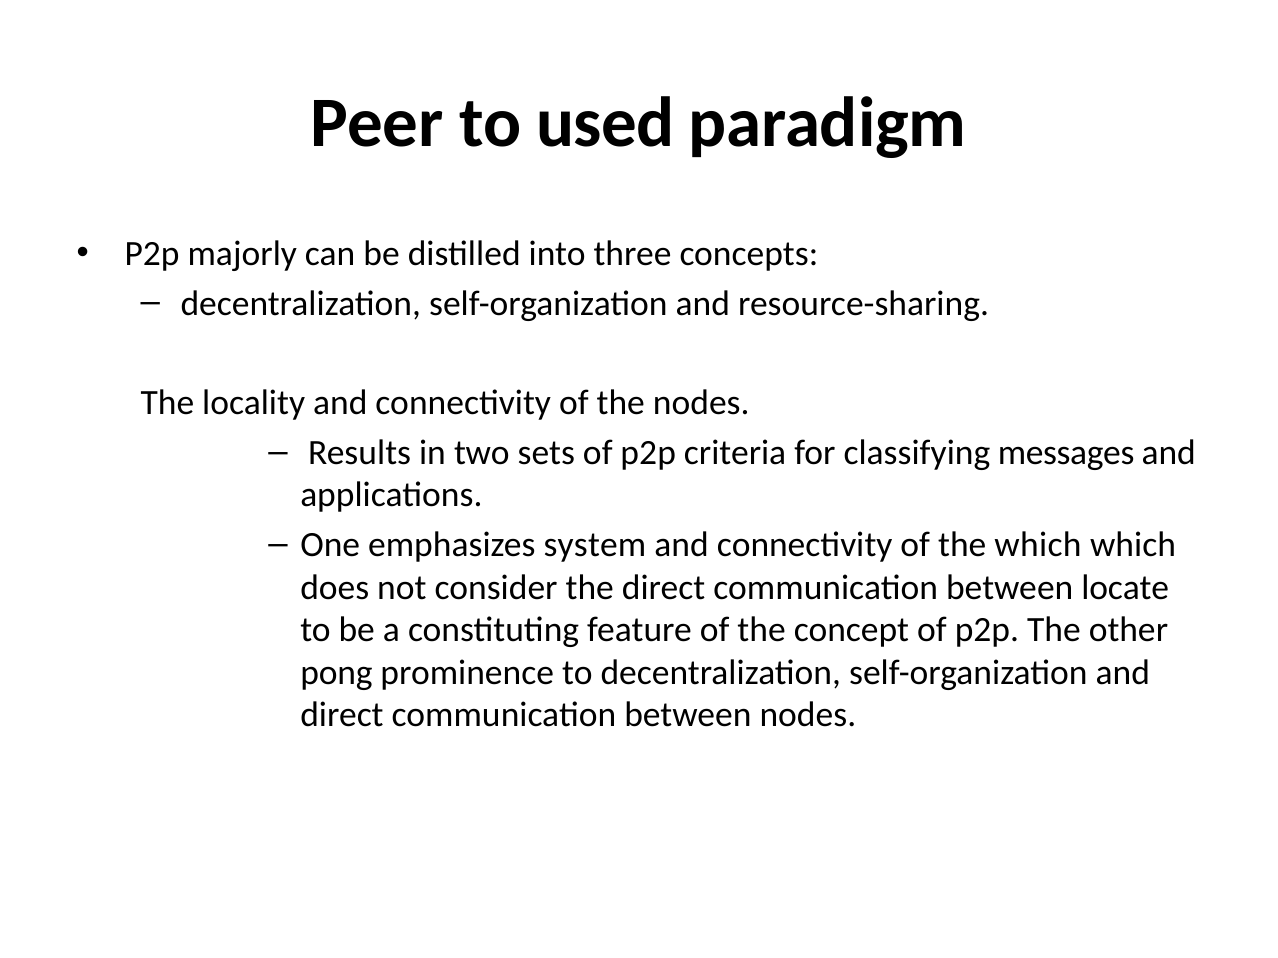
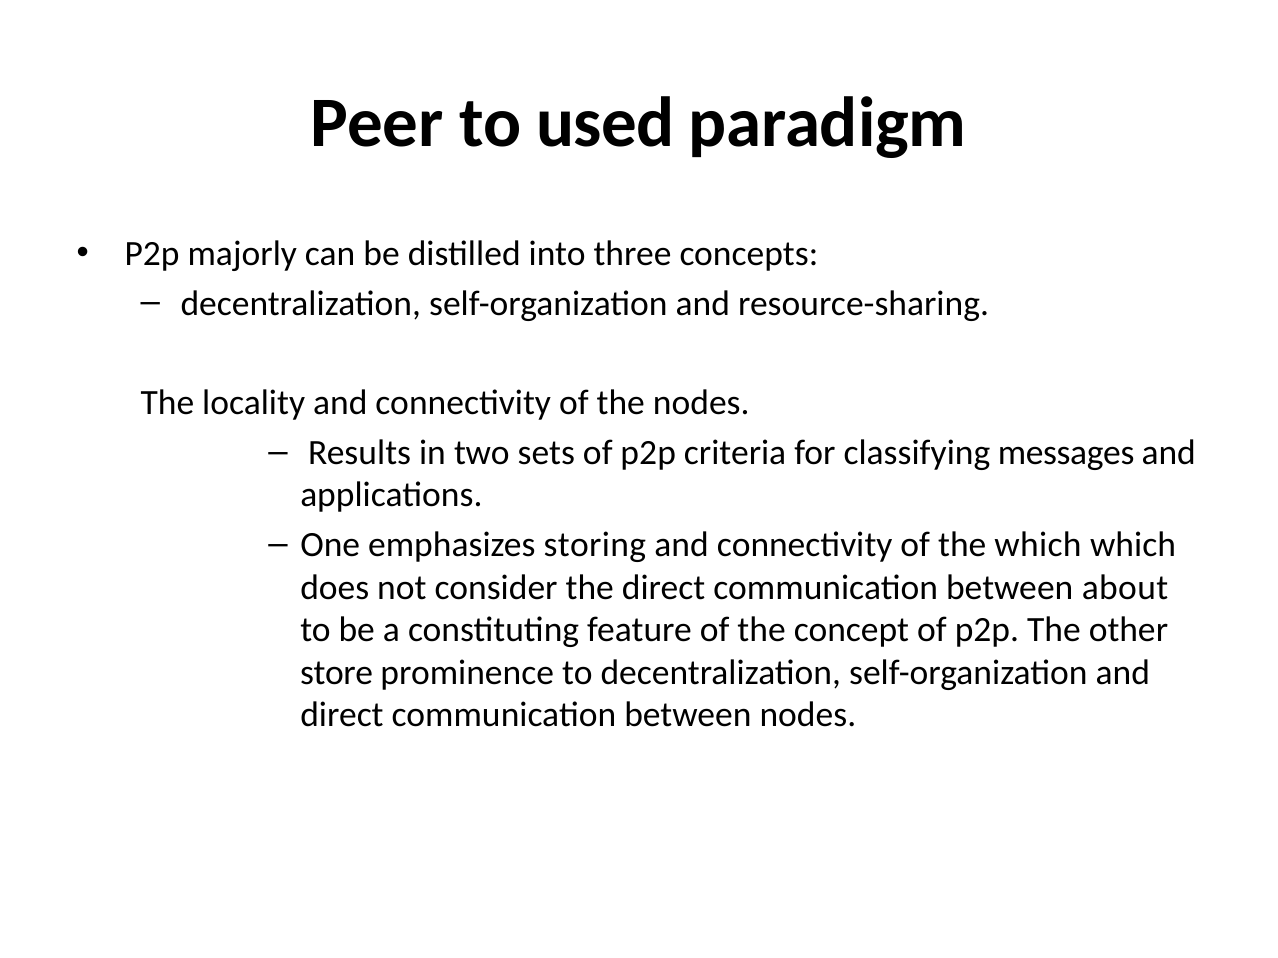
system: system -> storing (595, 545)
locate: locate -> about (1125, 588)
pong: pong -> store (337, 673)
